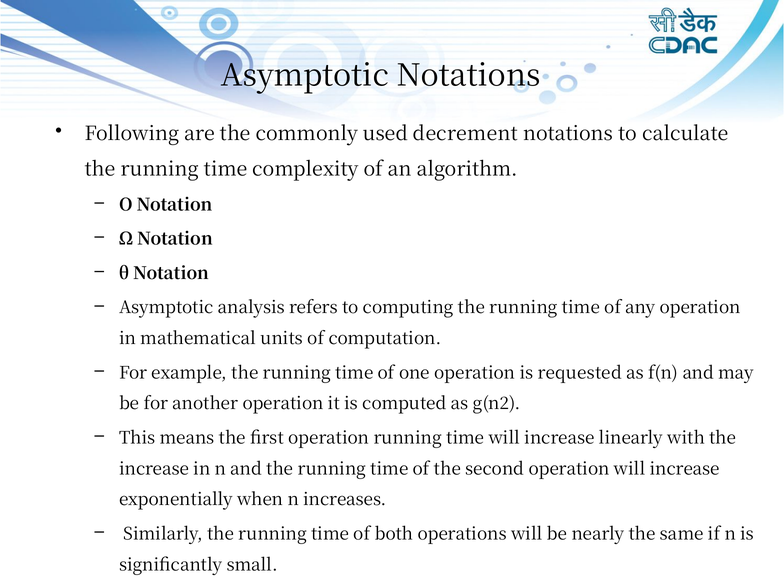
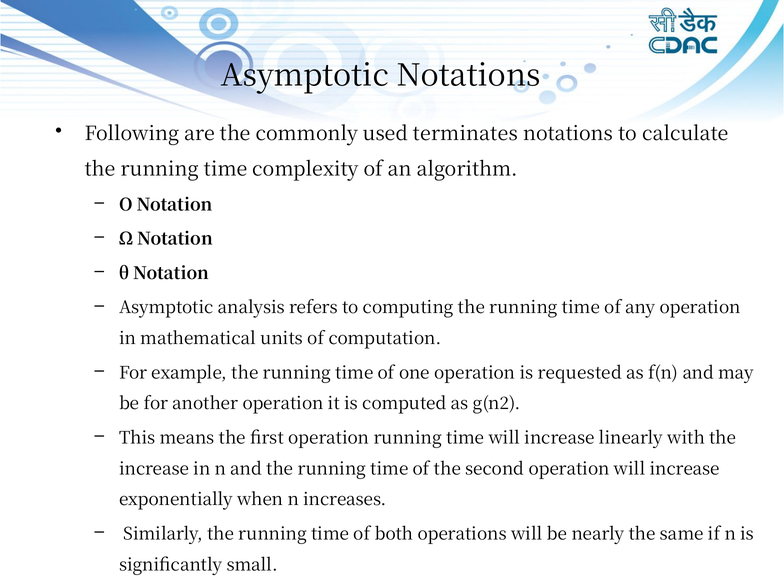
decrement: decrement -> terminates (465, 134)
